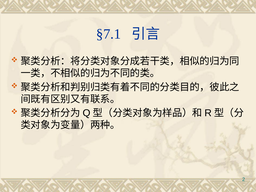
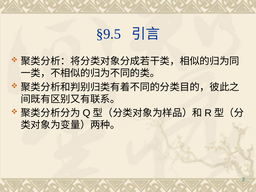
§7.1: §7.1 -> §9.5 (109, 34)
